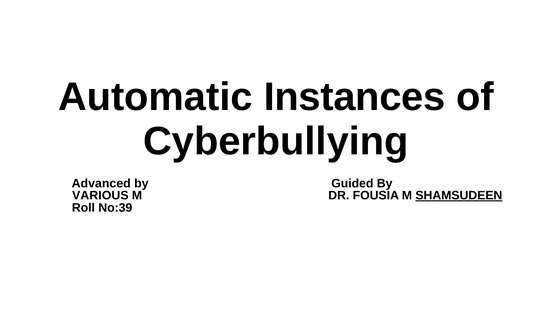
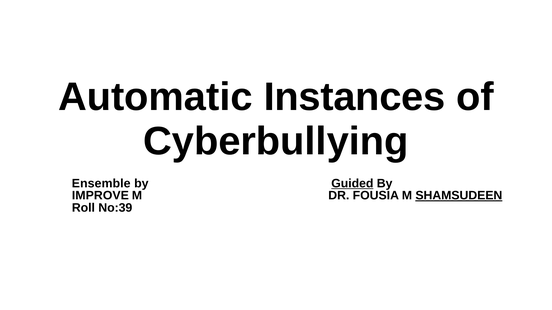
Advanced: Advanced -> Ensemble (101, 184)
Guided underline: none -> present (352, 184)
VARIOUS: VARIOUS -> IMPROVE (100, 196)
